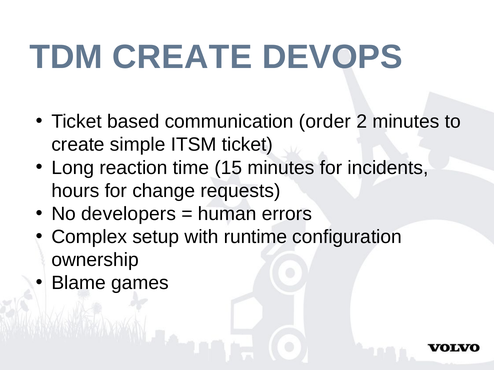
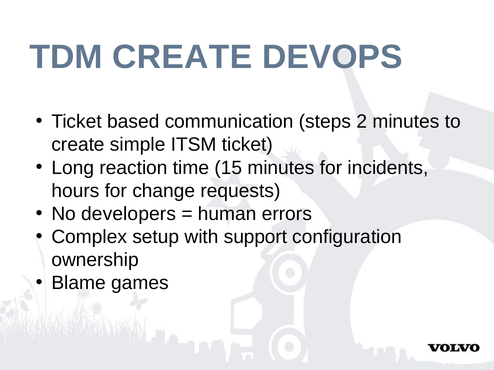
order: order -> steps (325, 122)
runtime: runtime -> support (255, 237)
